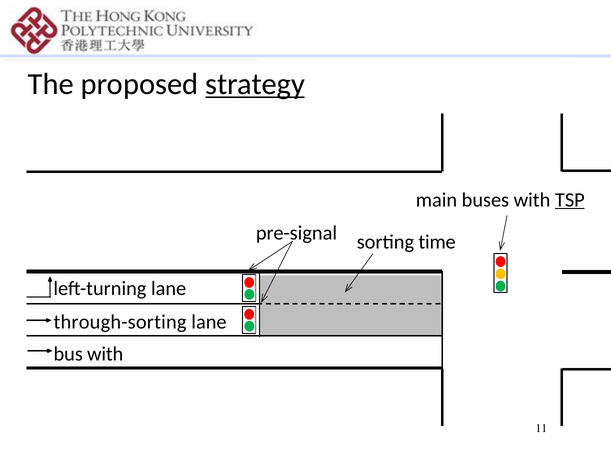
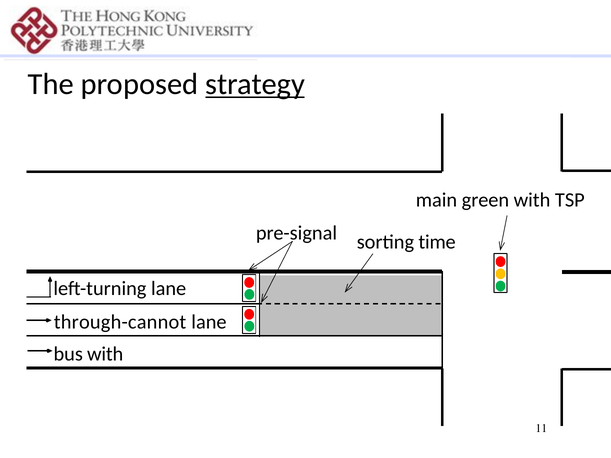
buses: buses -> green (485, 200)
TSP underline: present -> none (570, 200)
through-sorting: through-sorting -> through-cannot (120, 322)
